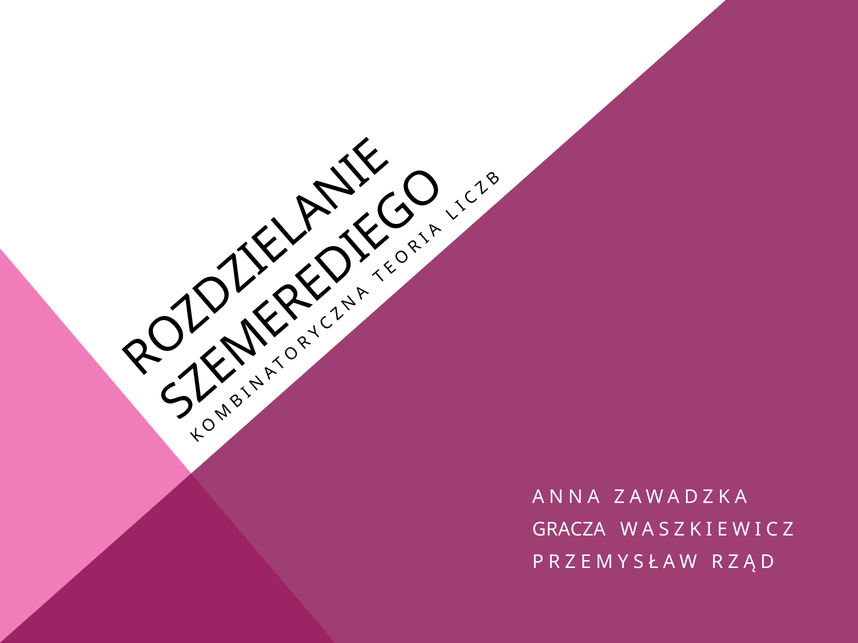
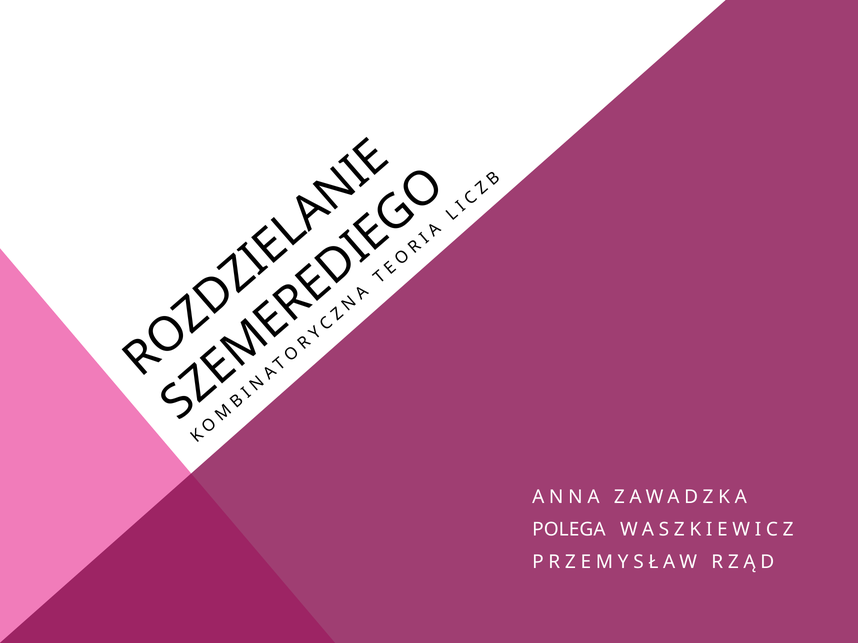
GRACZA: GRACZA -> POLEGA (569, 530)
